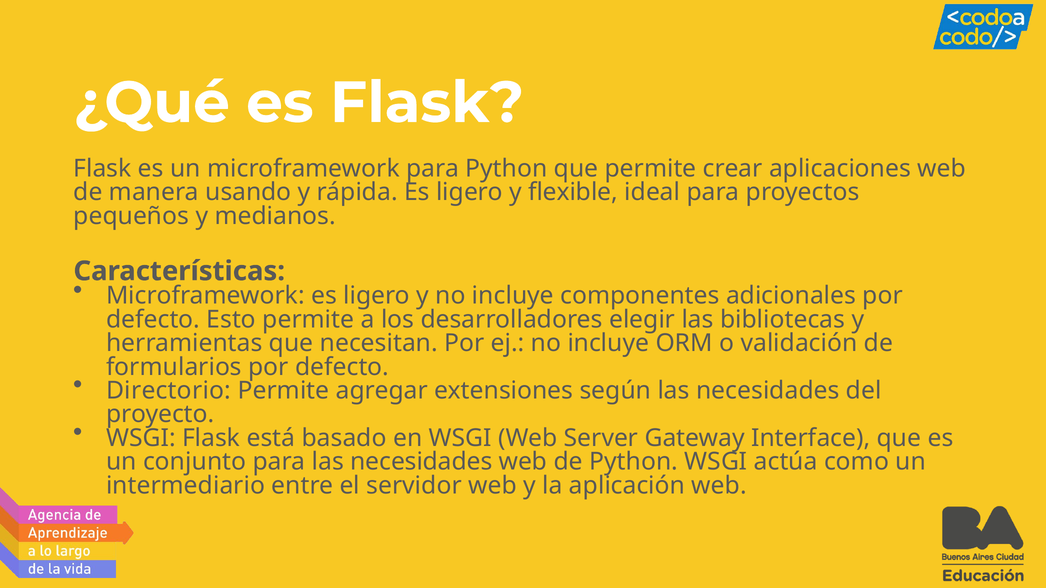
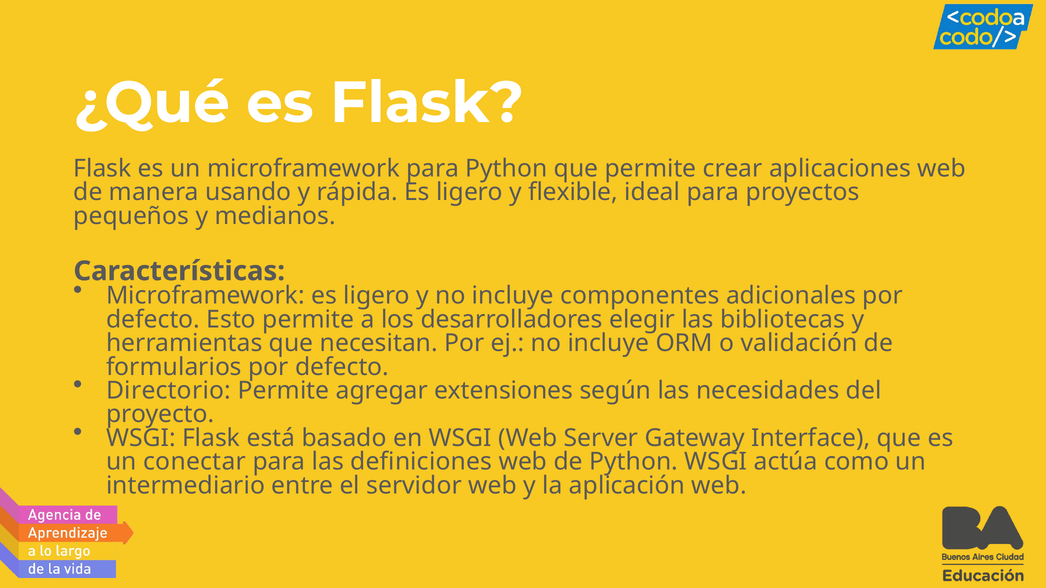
conjunto: conjunto -> conectar (195, 462)
para las necesidades: necesidades -> definiciones (421, 462)
